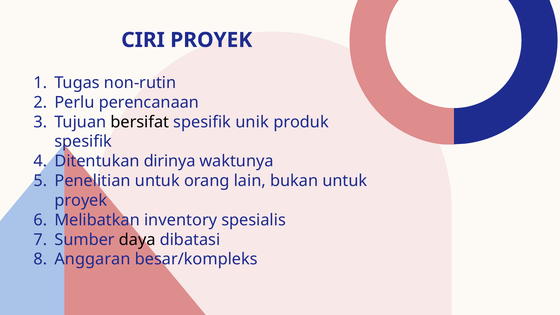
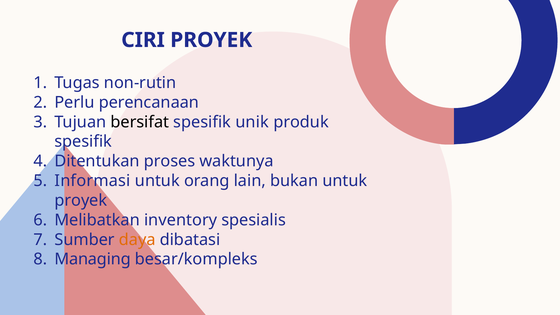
dirinya: dirinya -> proses (170, 161)
Penelitian: Penelitian -> Informasi (92, 181)
daya colour: black -> orange (137, 240)
Anggaran: Anggaran -> Managing (93, 259)
